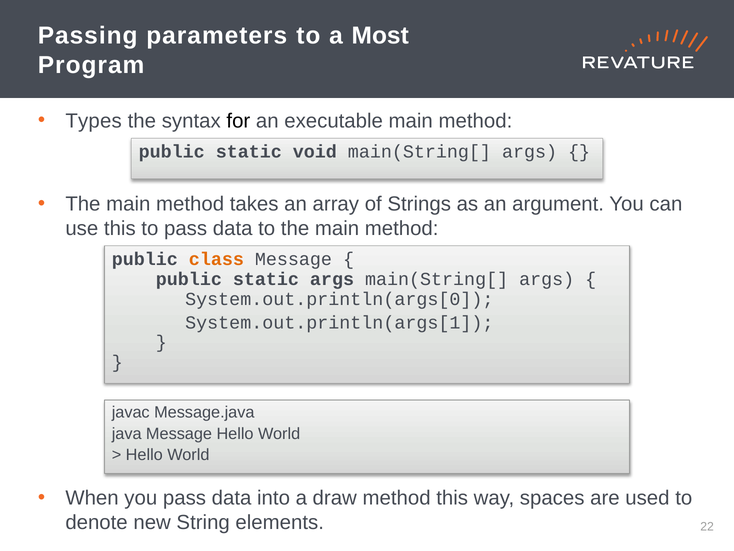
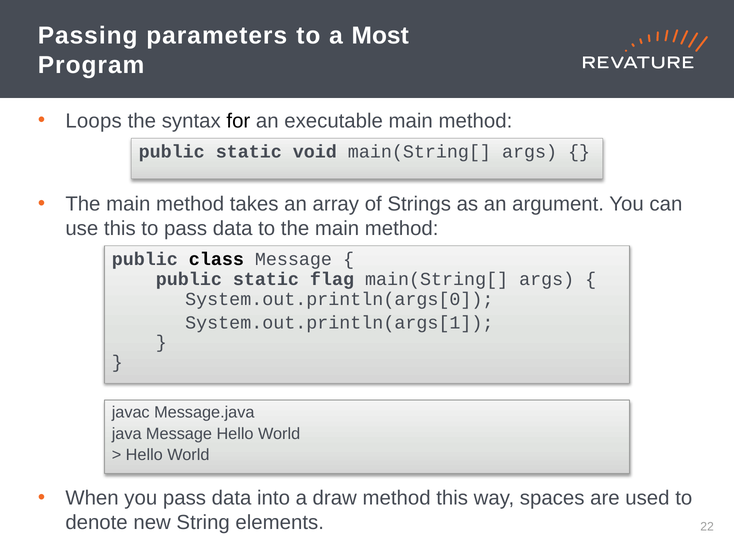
Types: Types -> Loops (94, 121)
class colour: orange -> black (216, 259)
static args: args -> flag (332, 279)
